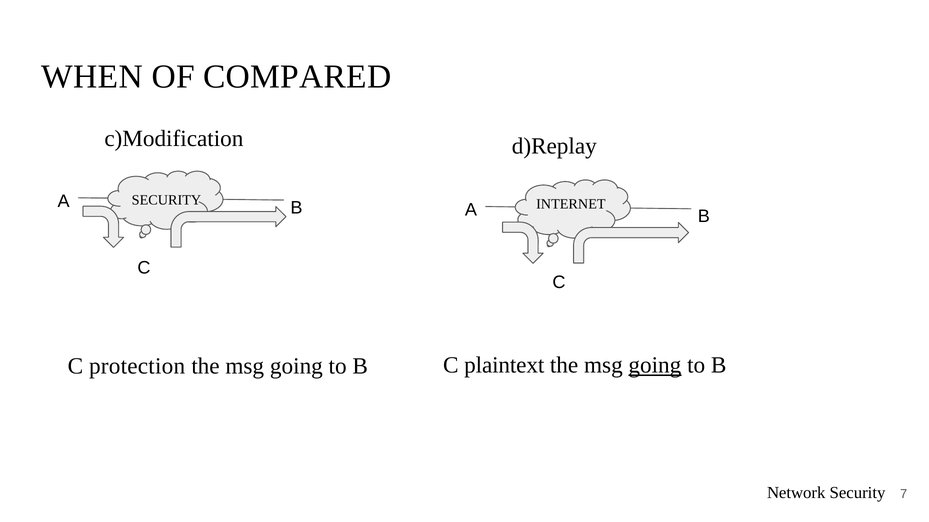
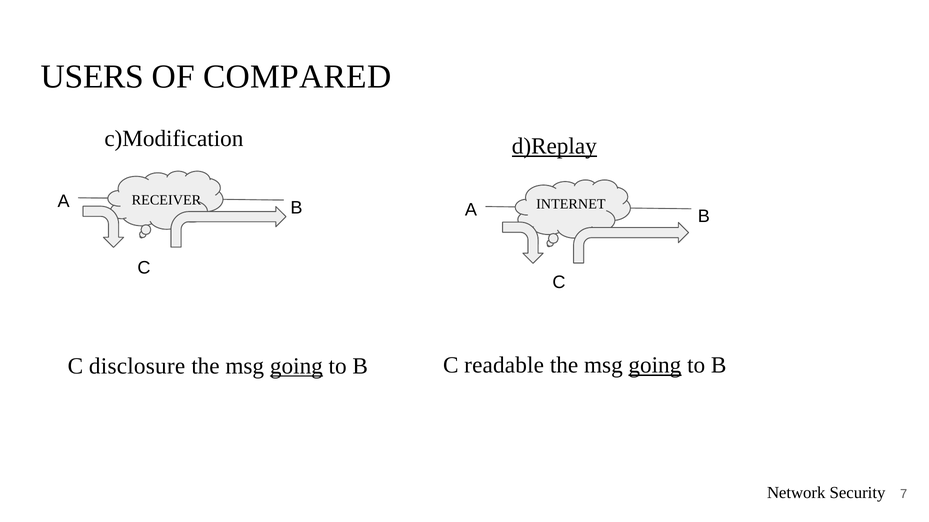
WHEN: WHEN -> USERS (92, 77)
d)Replay underline: none -> present (554, 146)
SECURITY: SECURITY -> RECEIVER (166, 200)
protection: protection -> disclosure (137, 366)
going underline: none -> present (296, 366)
plaintext: plaintext -> readable (504, 366)
